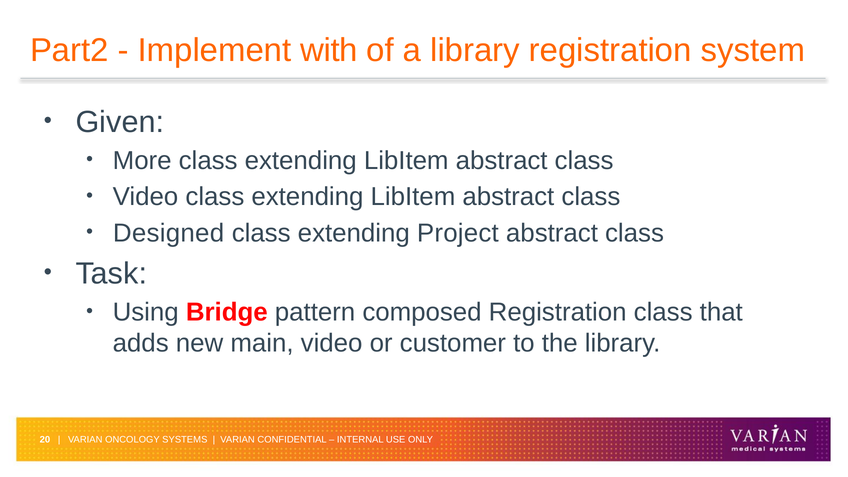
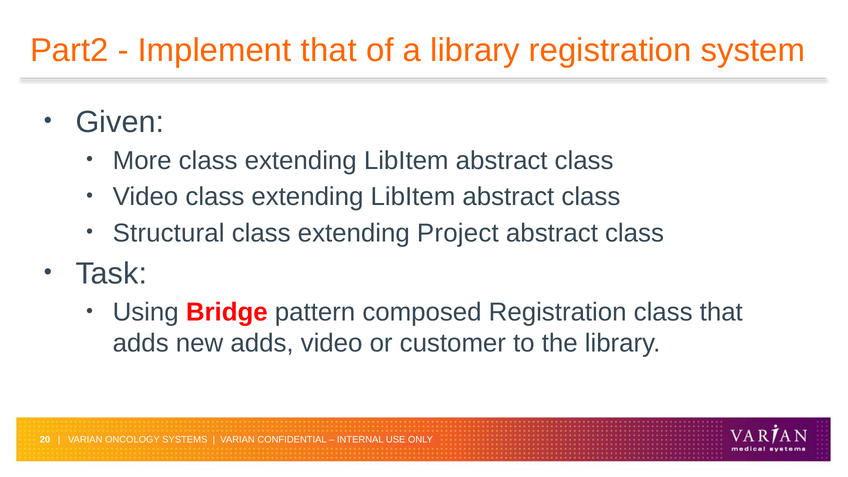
Implement with: with -> that (329, 50)
Designed: Designed -> Structural (169, 233)
new main: main -> adds (262, 343)
